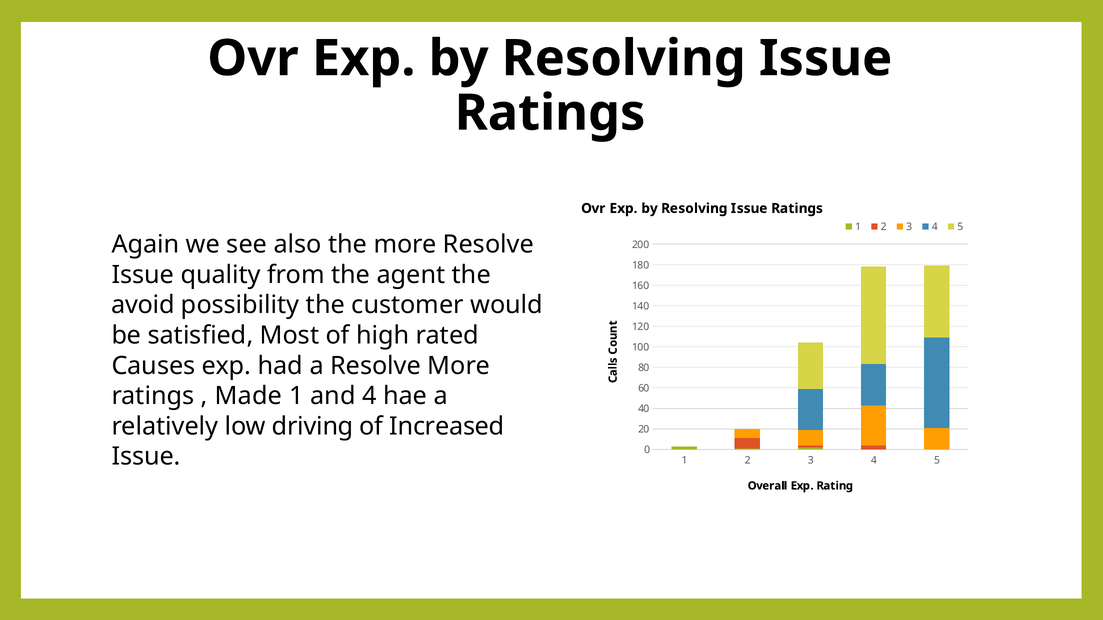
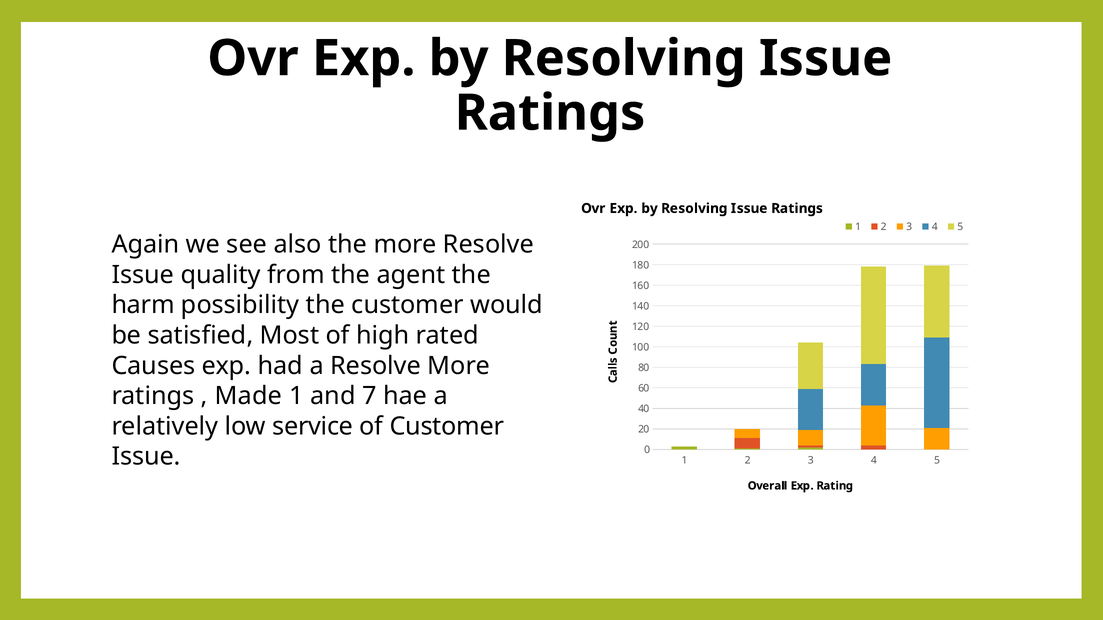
avoid: avoid -> harm (143, 305)
and 4: 4 -> 7 (369, 396)
driving: driving -> service (313, 427)
of Increased: Increased -> Customer (447, 427)
